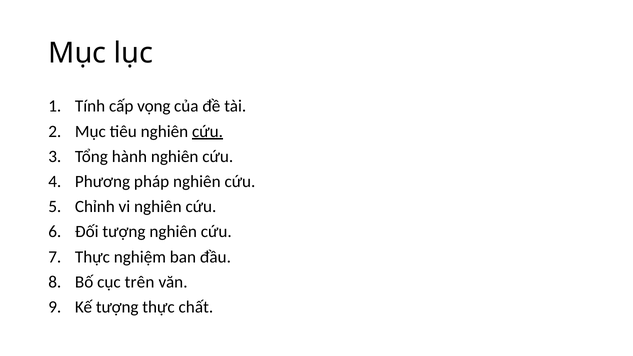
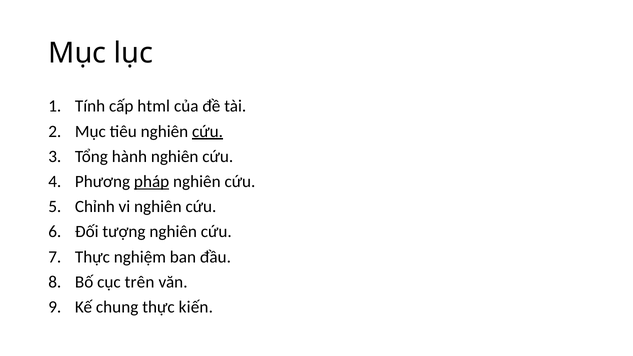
vọng: vọng -> html (154, 106)
pháp underline: none -> present (152, 182)
Kế tượng: tượng -> chung (117, 307)
chất: chất -> kiến (196, 307)
